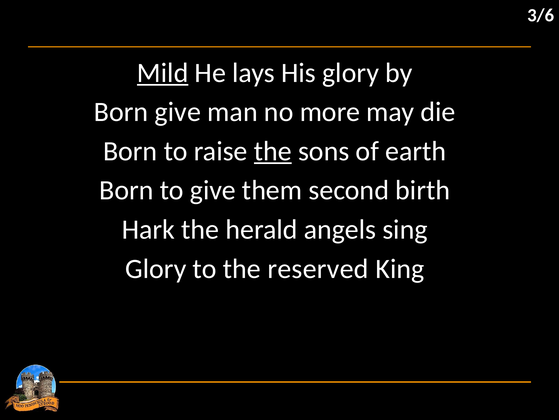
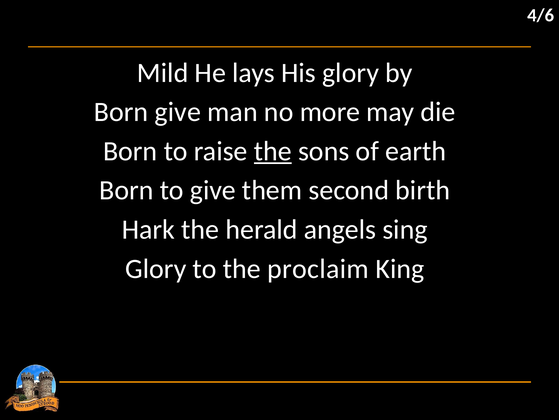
3/6: 3/6 -> 4/6 (541, 15)
Mild underline: present -> none (163, 73)
reserved: reserved -> proclaim (318, 268)
